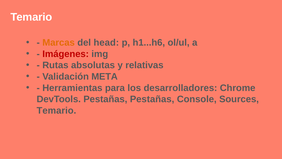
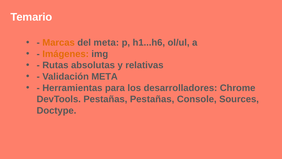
del head: head -> meta (106, 43)
Imágenes colour: red -> orange (66, 54)
Temario: Temario -> Doctype (56, 110)
